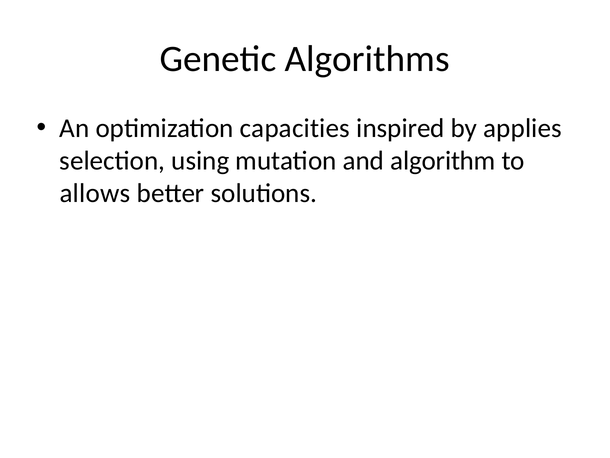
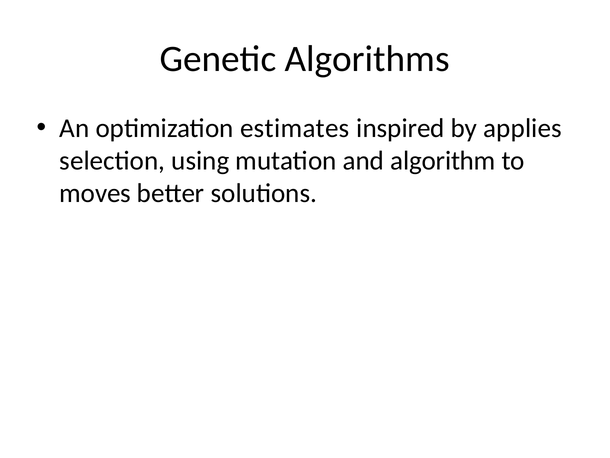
capacities: capacities -> estimates (295, 128)
allows: allows -> moves (95, 193)
